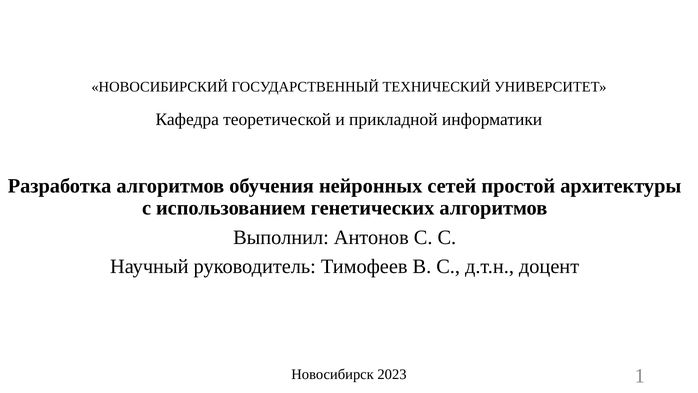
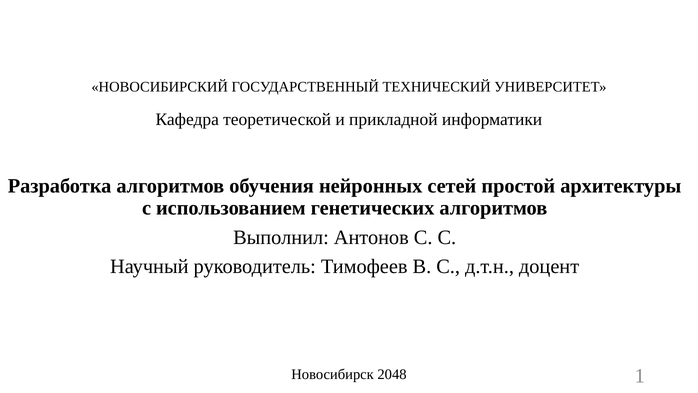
2023: 2023 -> 2048 (392, 374)
